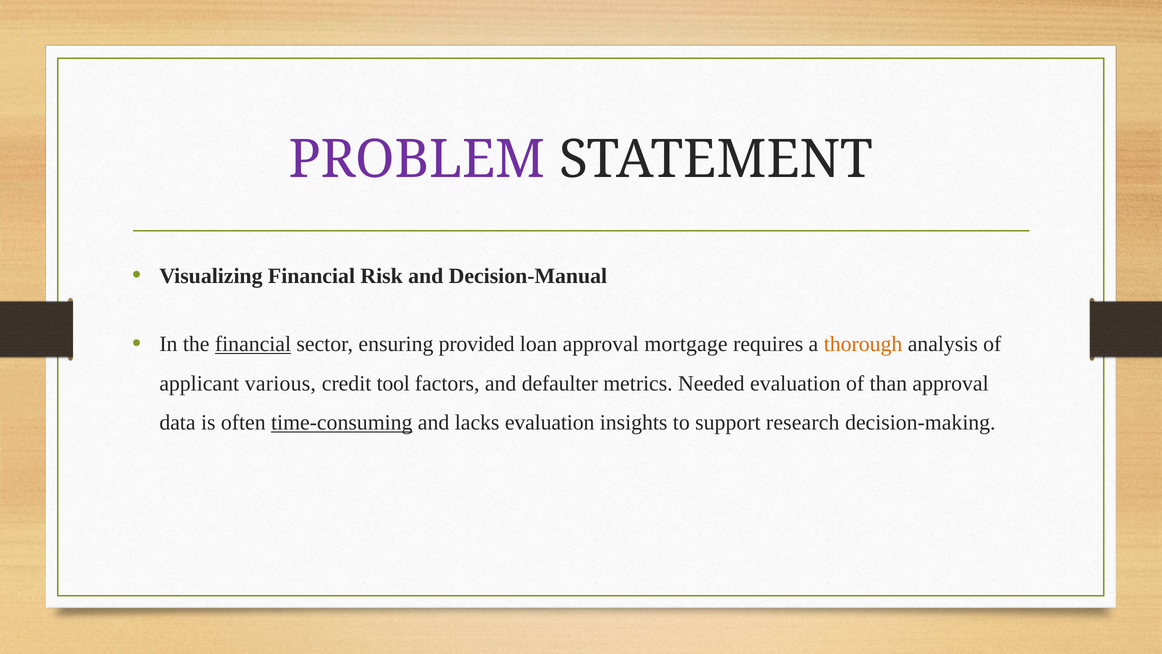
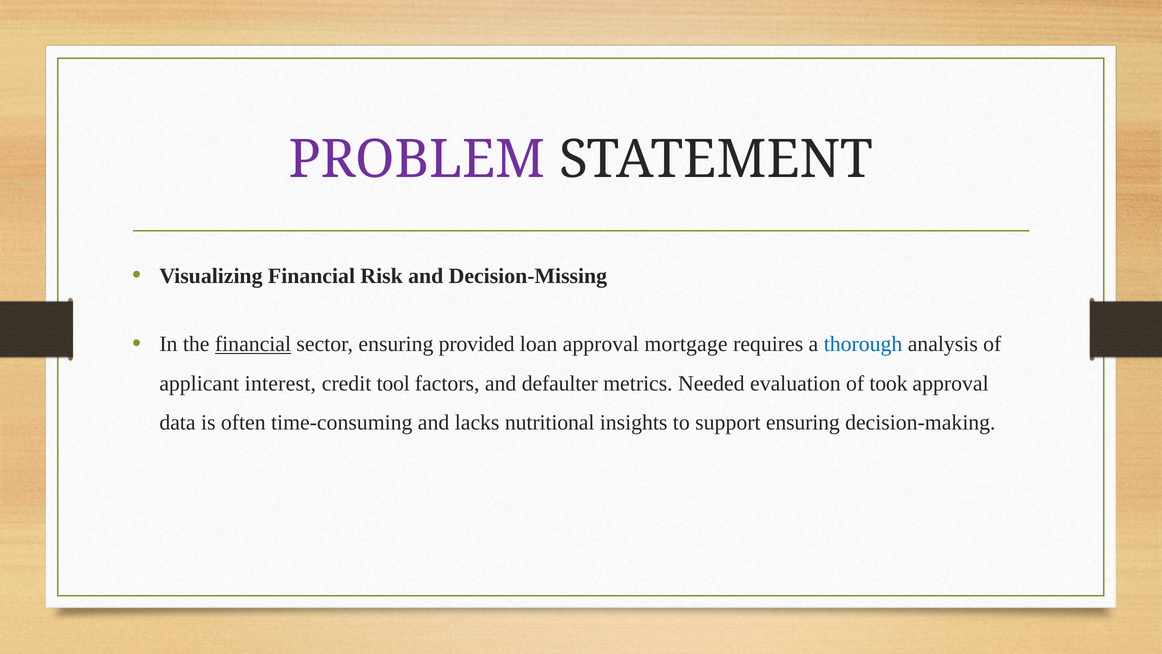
Decision-Manual: Decision-Manual -> Decision-Missing (528, 276)
thorough colour: orange -> blue (863, 344)
various: various -> interest (280, 383)
than: than -> took (889, 383)
time-consuming underline: present -> none (342, 422)
lacks evaluation: evaluation -> nutritional (550, 422)
support research: research -> ensuring (803, 422)
